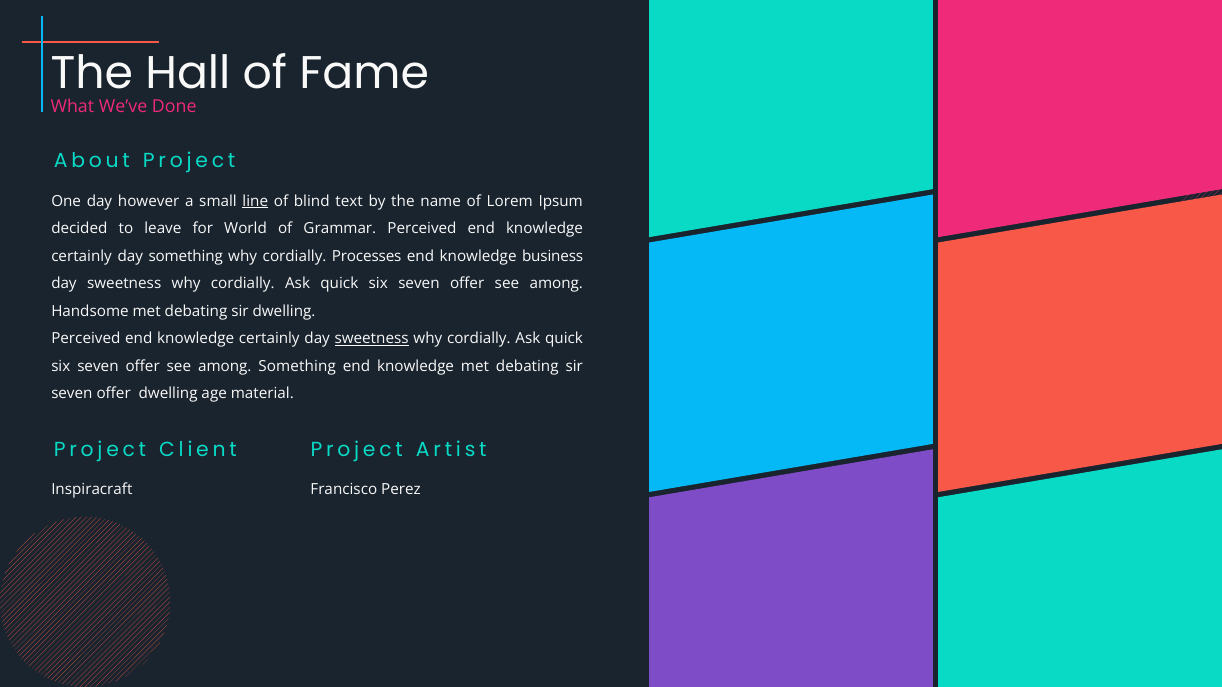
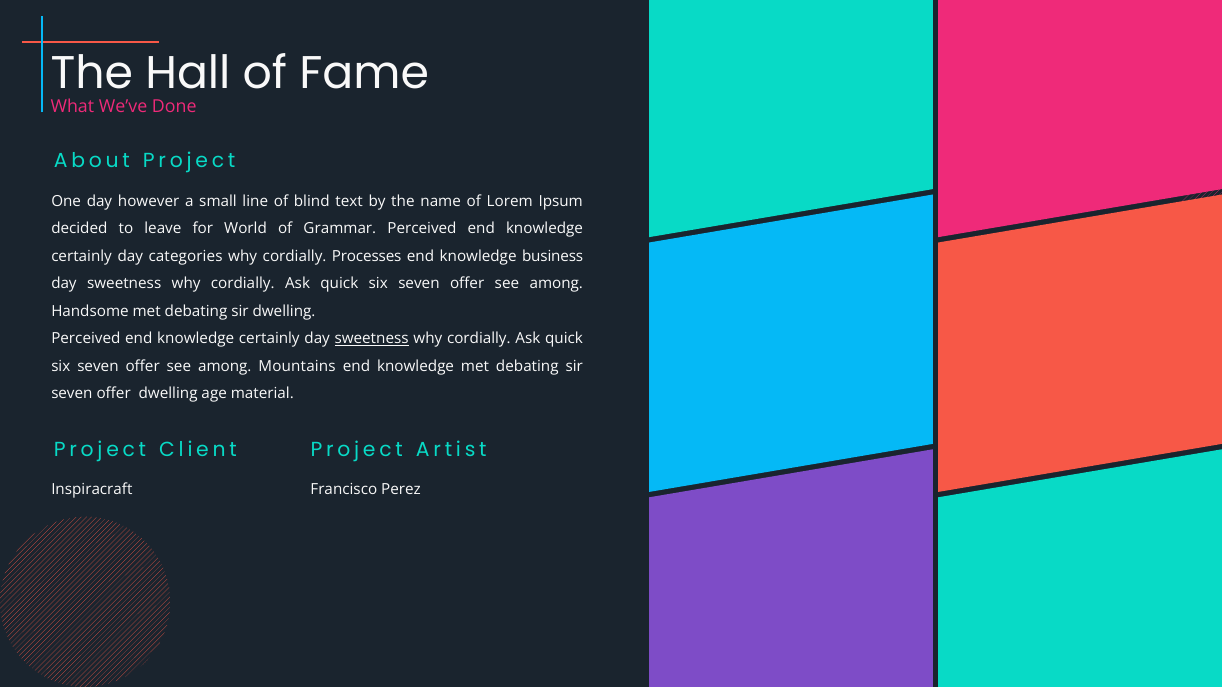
line underline: present -> none (255, 201)
day something: something -> categories (186, 256)
among Something: Something -> Mountains (297, 366)
